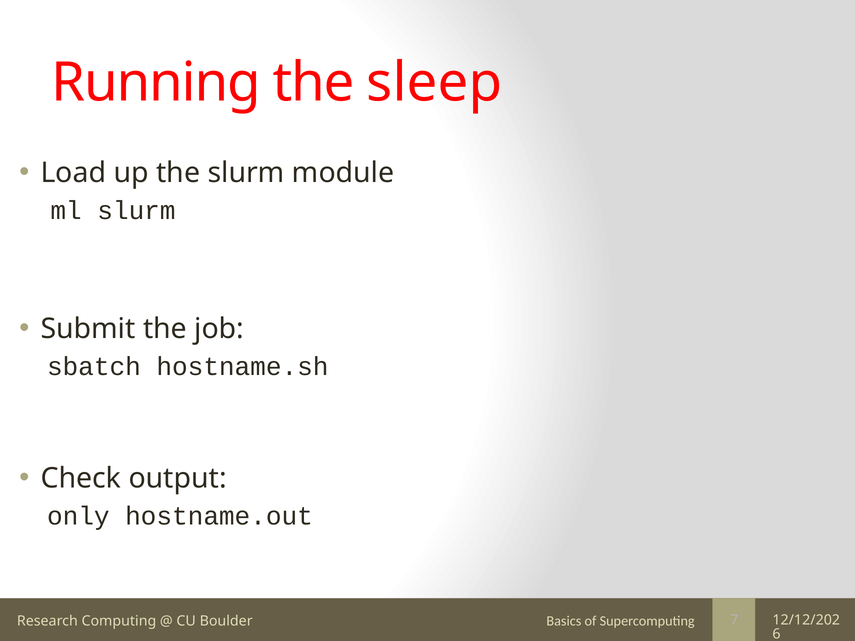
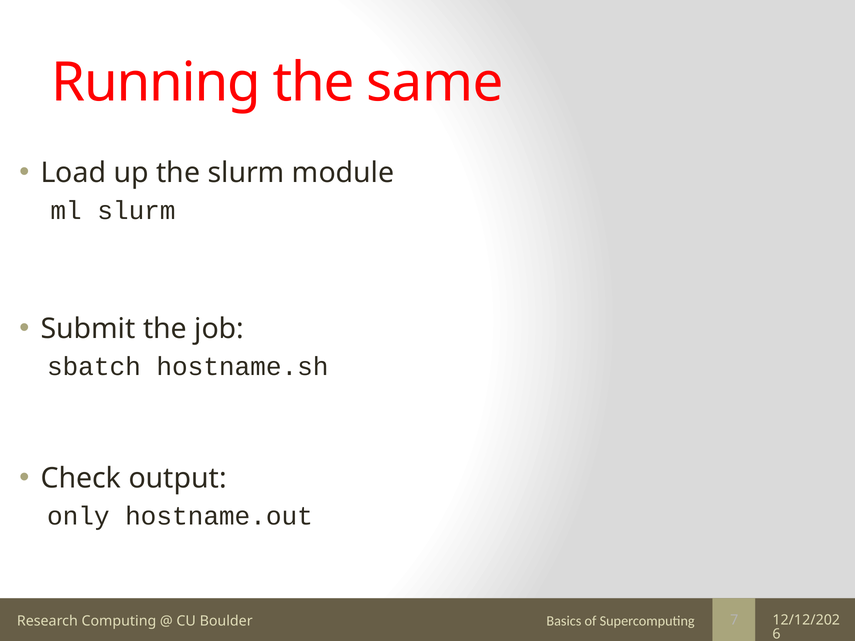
sleep: sleep -> same (435, 83)
